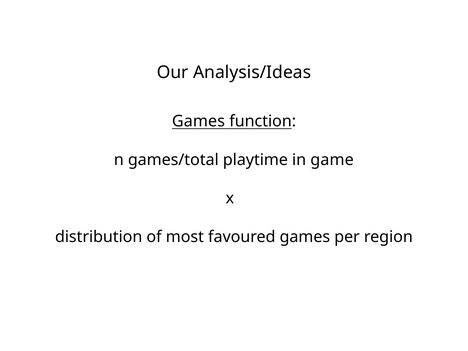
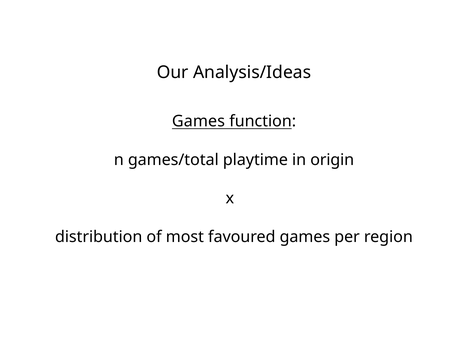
game: game -> origin (332, 160)
